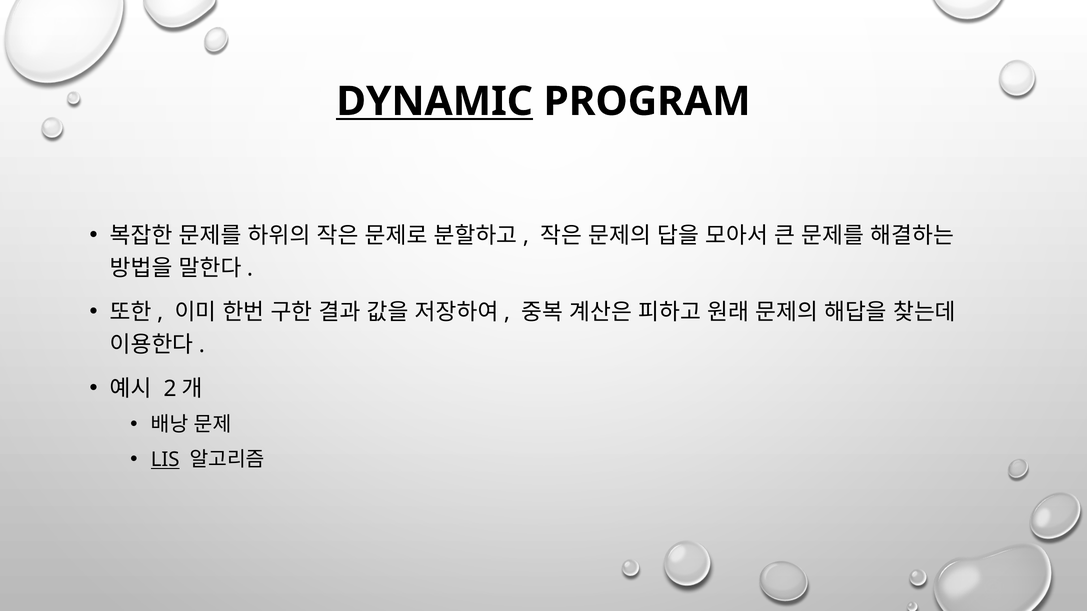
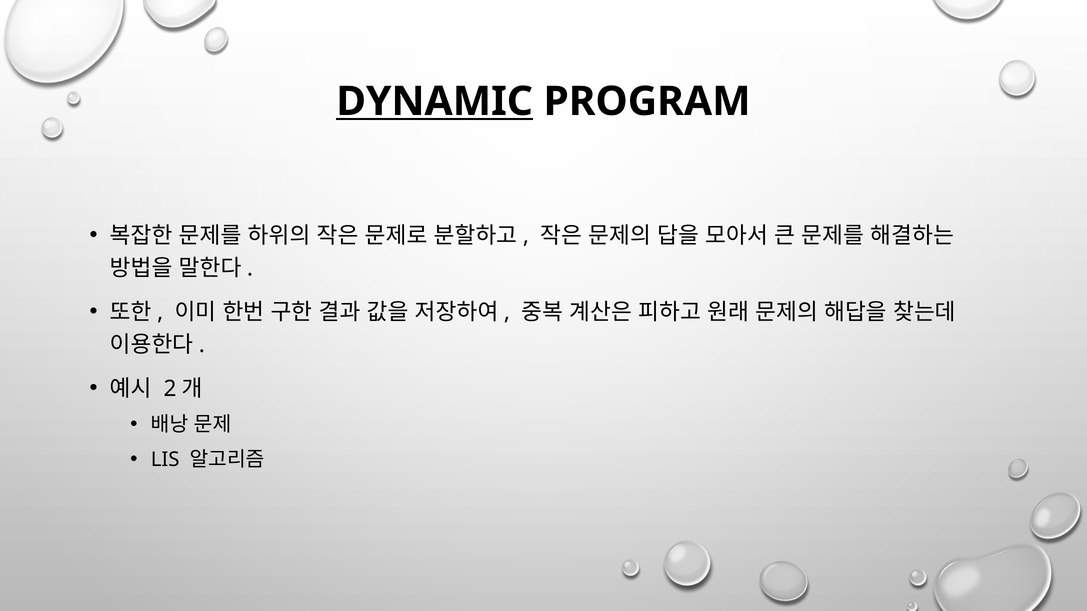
LIS underline: present -> none (165, 460)
